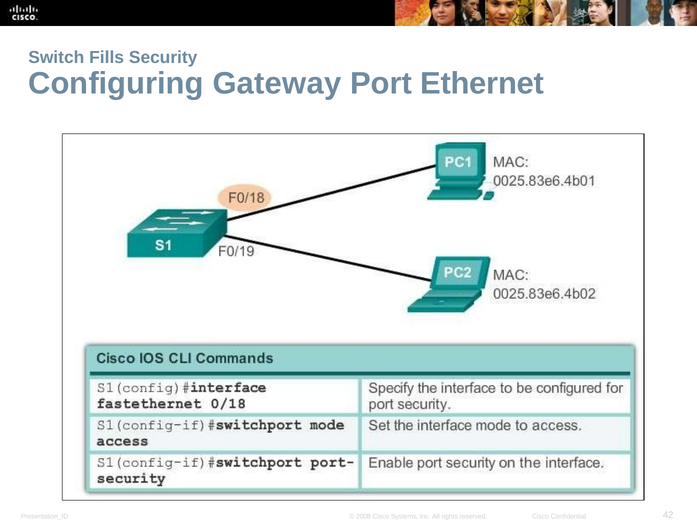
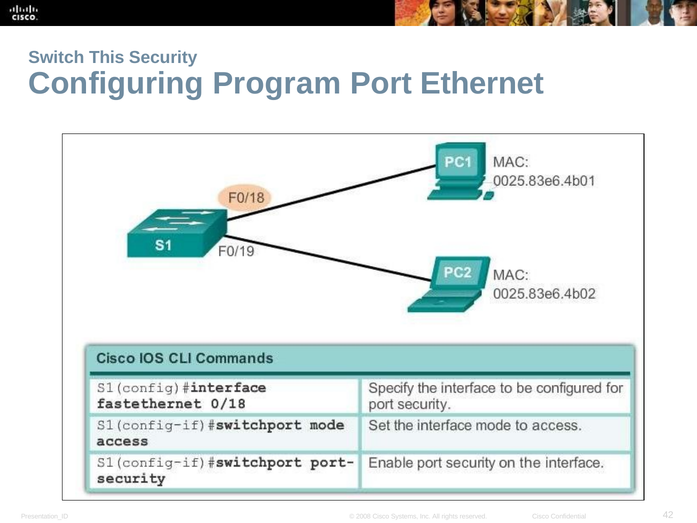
Fills: Fills -> This (107, 57)
Gateway: Gateway -> Program (277, 83)
